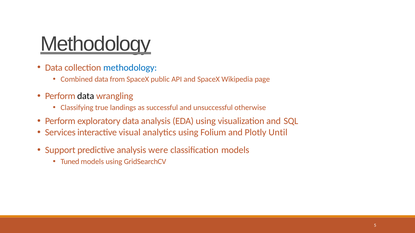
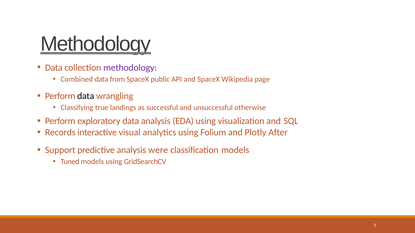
methodology colour: blue -> purple (130, 68)
Services: Services -> Records (60, 133)
Until: Until -> After (278, 133)
